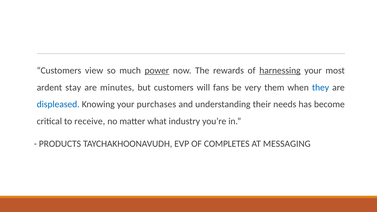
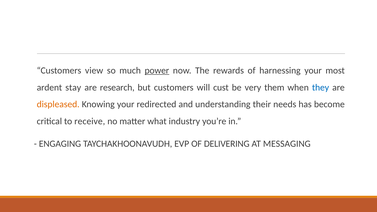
harnessing underline: present -> none (280, 70)
minutes: minutes -> research (117, 87)
fans: fans -> cust (221, 87)
displeased colour: blue -> orange (58, 104)
purchases: purchases -> redirected (156, 104)
PRODUCTS: PRODUCTS -> ENGAGING (60, 144)
COMPLETES: COMPLETES -> DELIVERING (227, 144)
